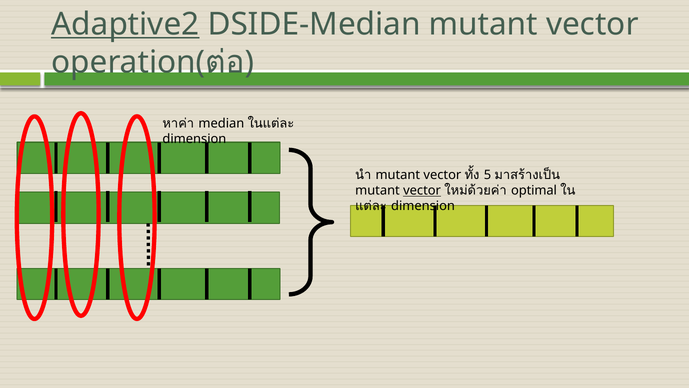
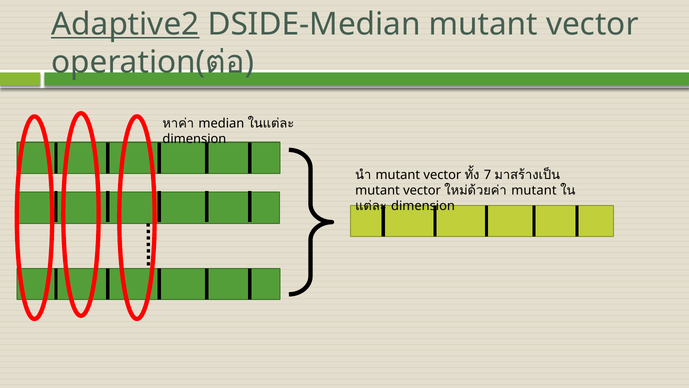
5: 5 -> 7 (487, 175)
vector underline: present -> none (422, 190)
optimal: optimal -> mutant (534, 190)
